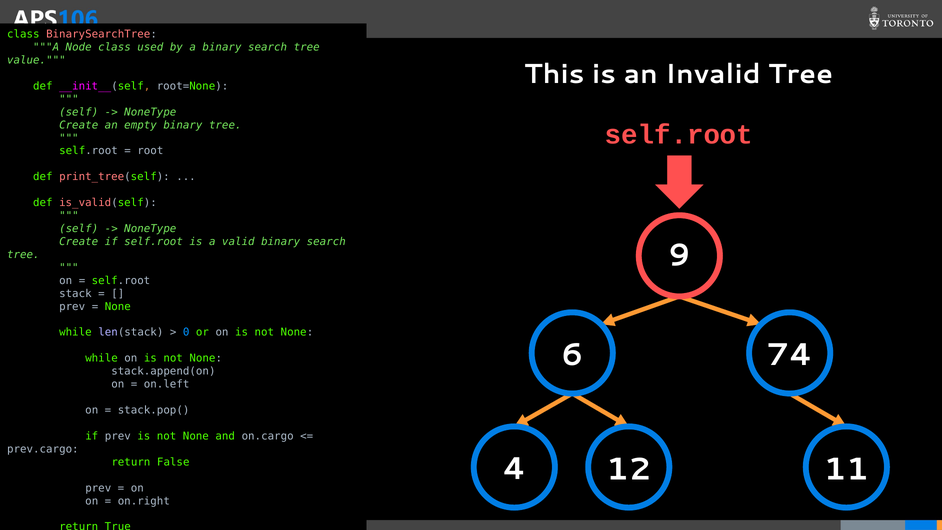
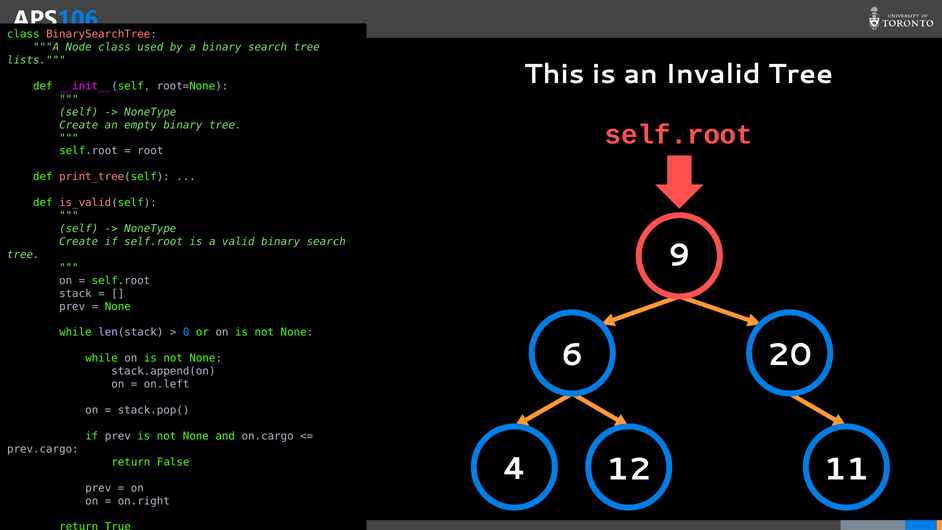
value: value -> lists (36, 60)
74: 74 -> 20 (790, 355)
